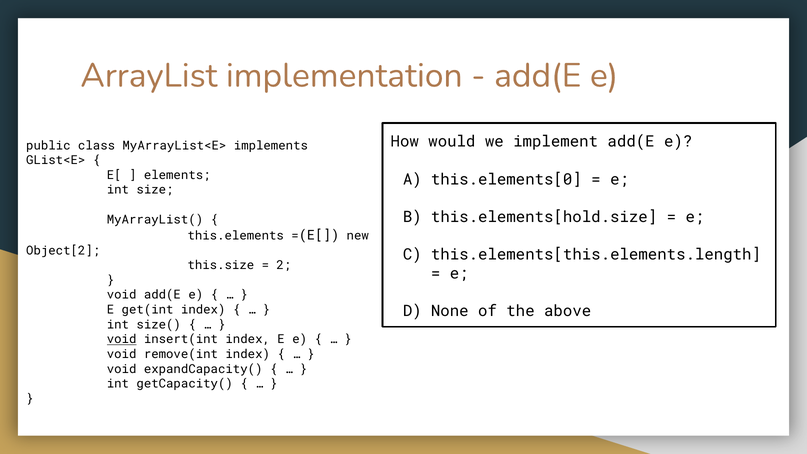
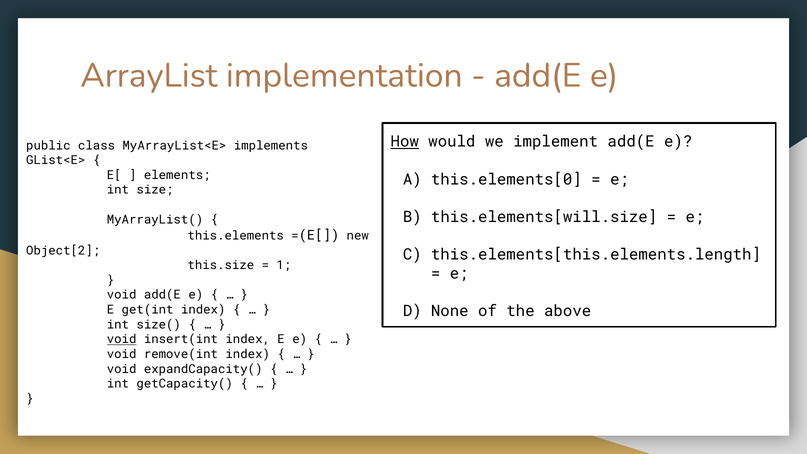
How underline: none -> present (405, 142)
this.elements[hold.size: this.elements[hold.size -> this.elements[will.size (544, 217)
2: 2 -> 1 (284, 265)
